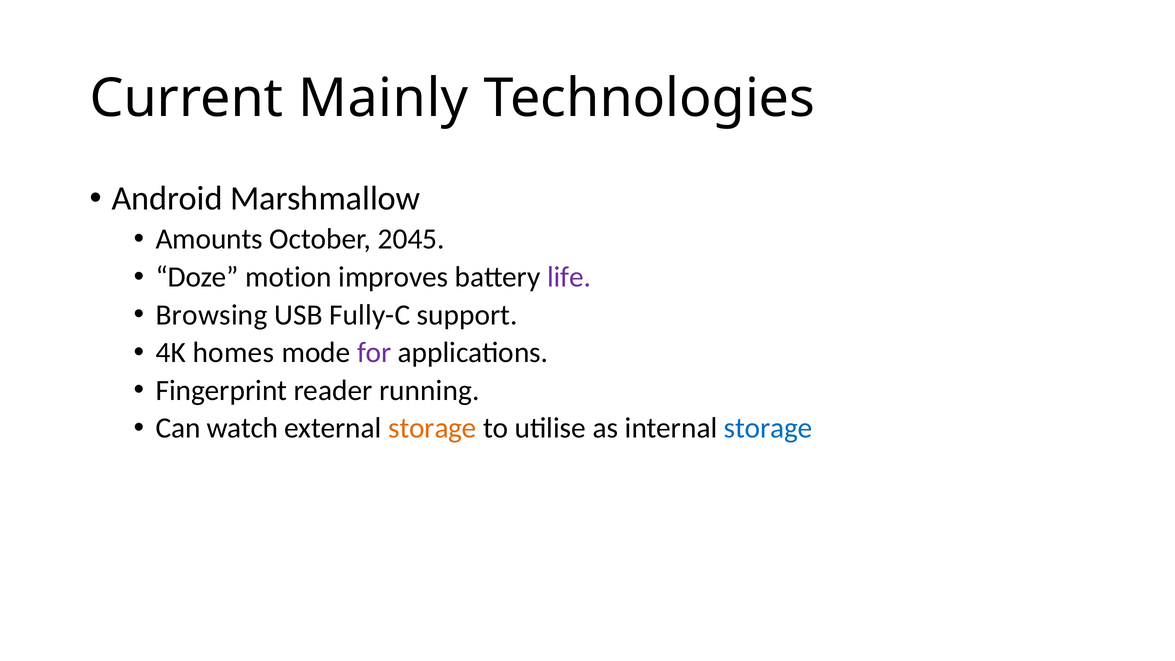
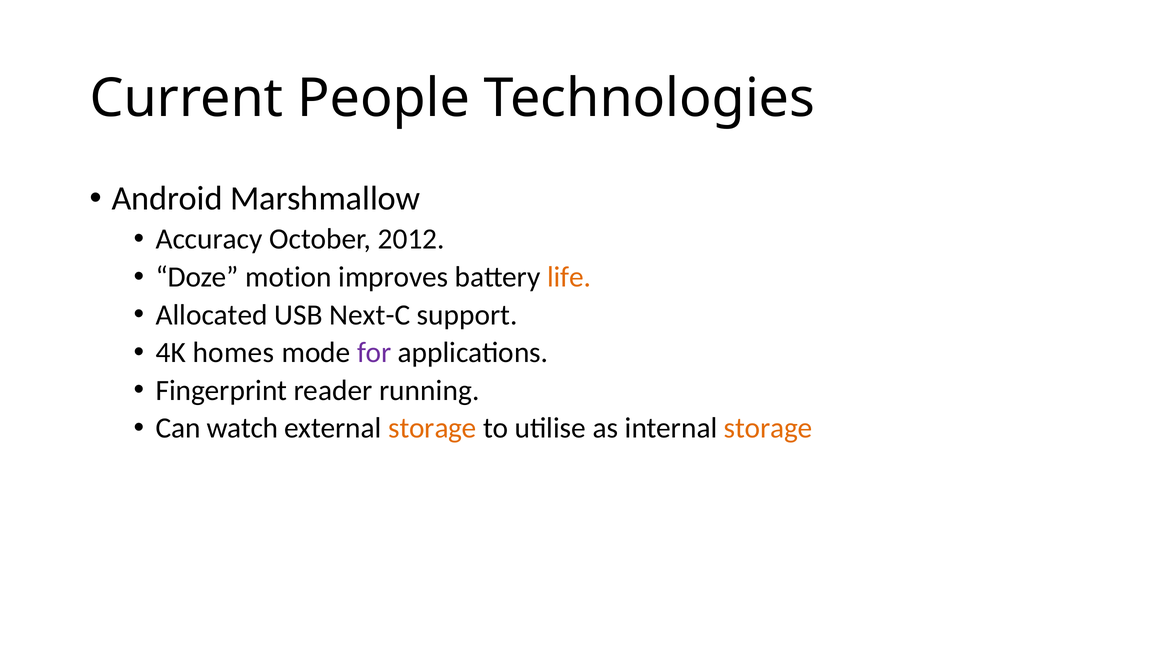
Mainly: Mainly -> People (384, 99)
Amounts: Amounts -> Accuracy (209, 239)
2045: 2045 -> 2012 (411, 239)
life colour: purple -> orange (569, 277)
Browsing: Browsing -> Allocated (212, 315)
Fully-C: Fully-C -> Next-C (370, 315)
storage colour: blue -> orange (768, 428)
